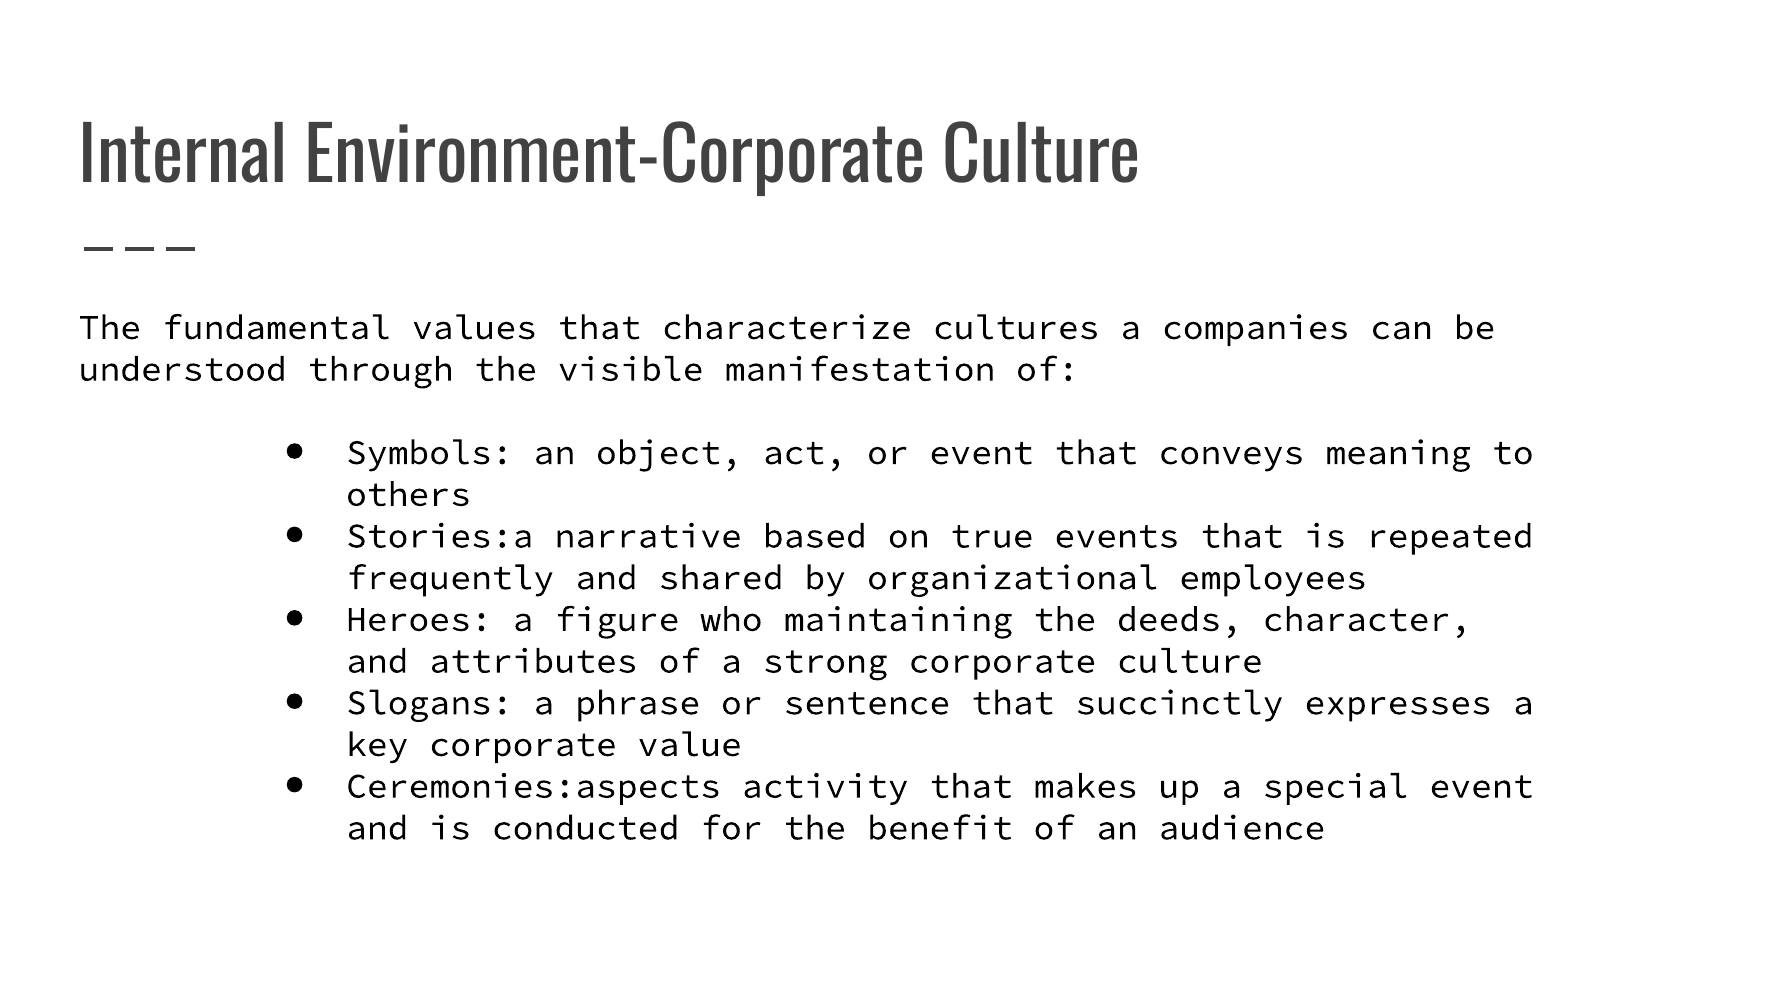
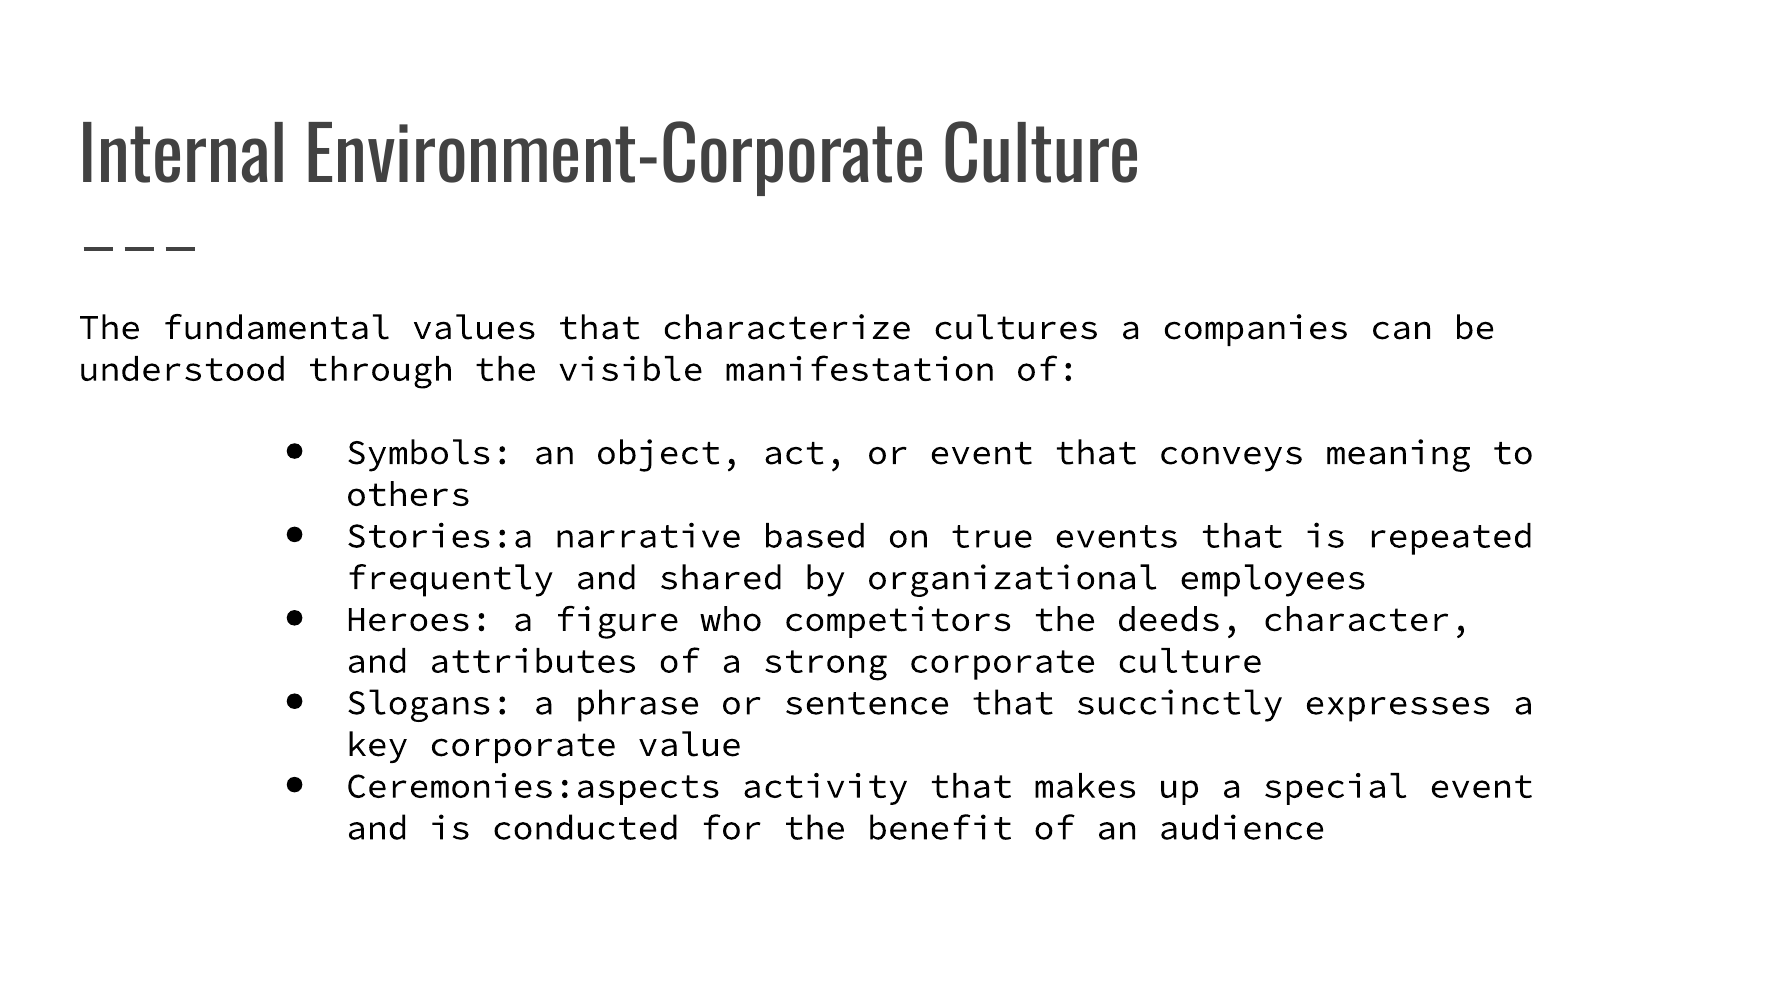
maintaining: maintaining -> competitors (898, 619)
